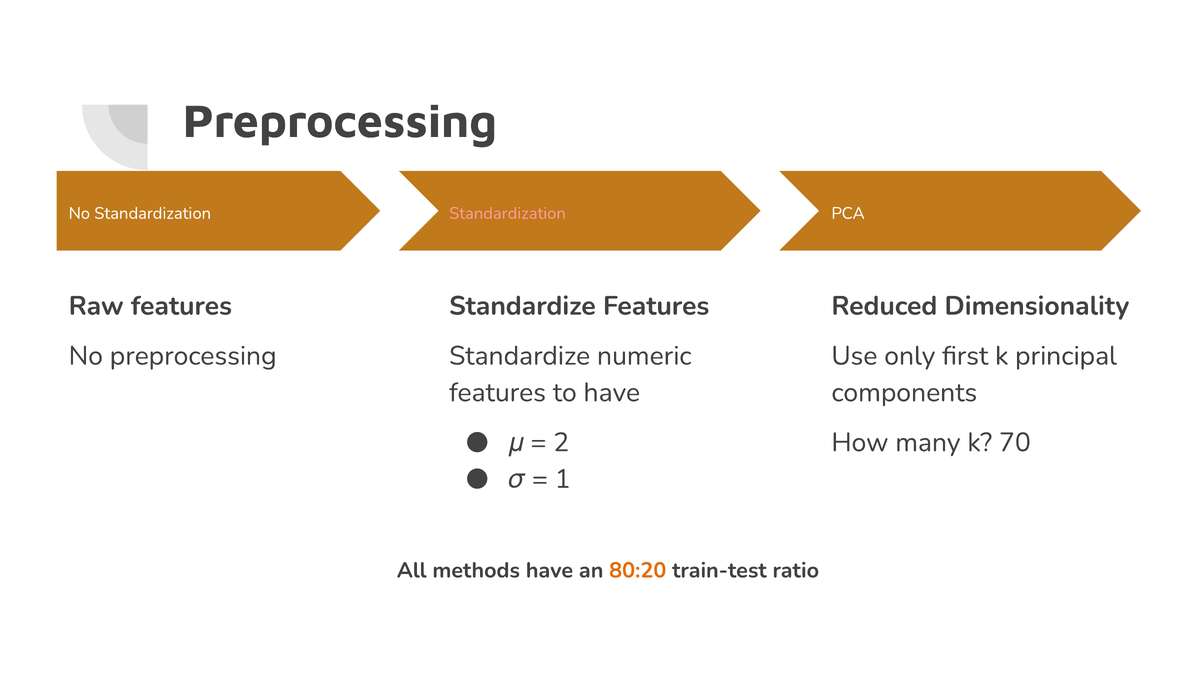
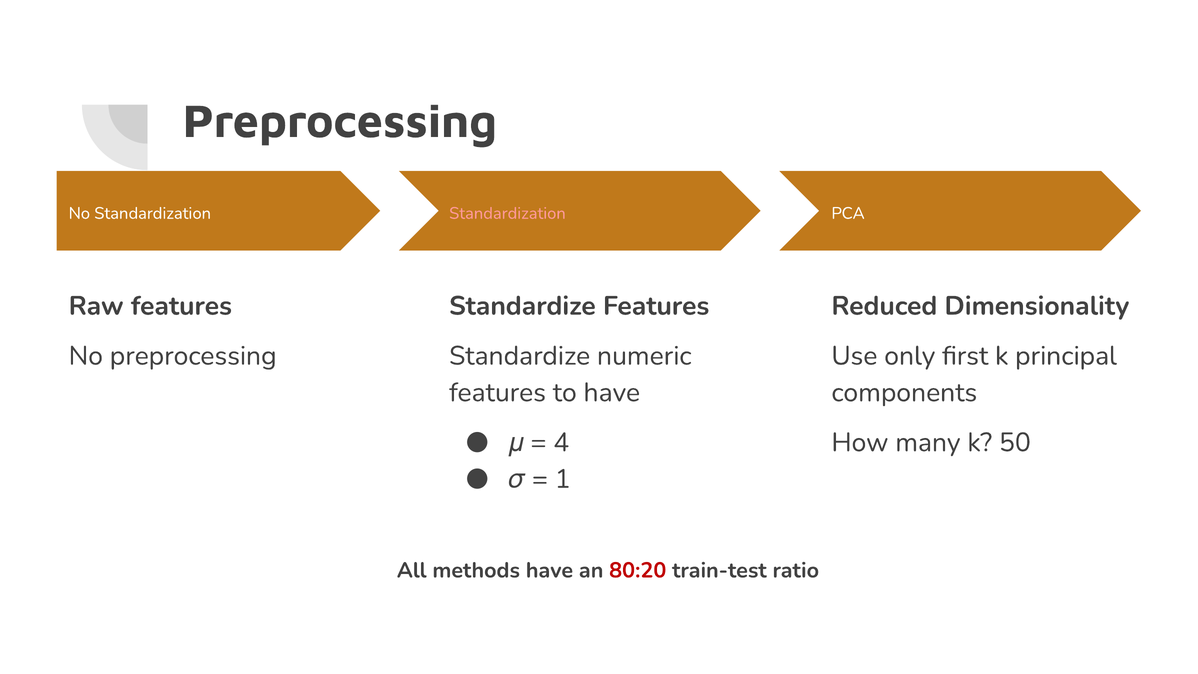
2: 2 -> 4 (561, 442)
70: 70 -> 50 (1015, 442)
80:20 colour: orange -> red (638, 570)
